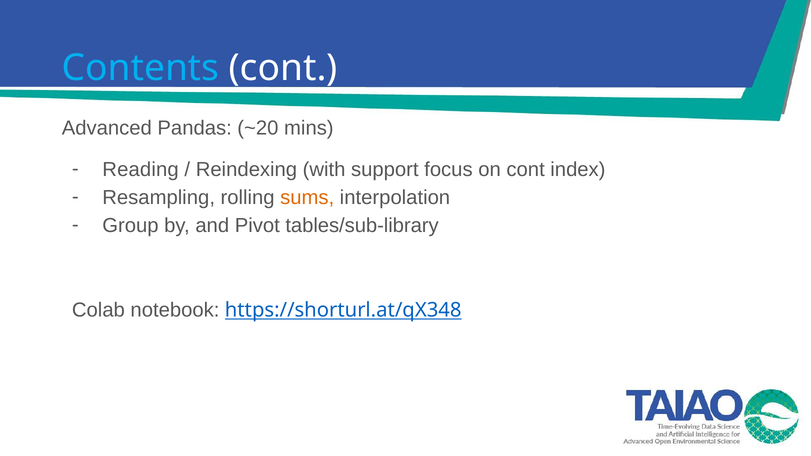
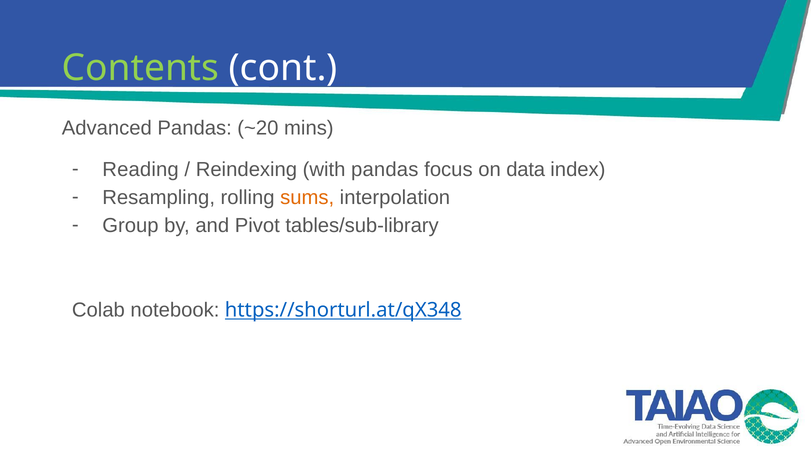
Contents colour: light blue -> light green (140, 68)
with support: support -> pandas (385, 170)
on cont: cont -> data (526, 170)
